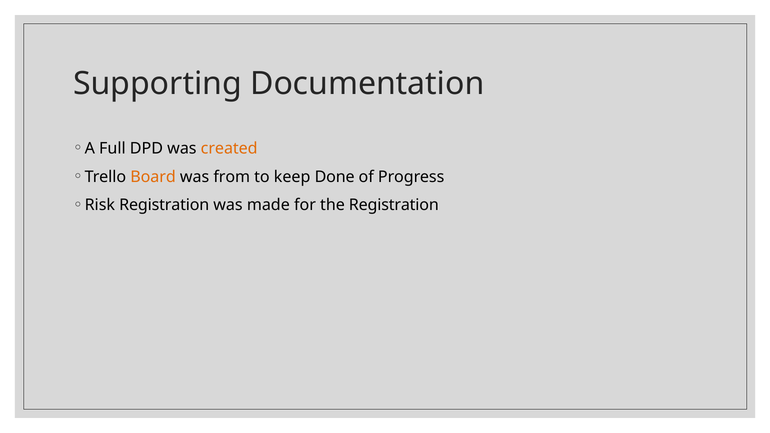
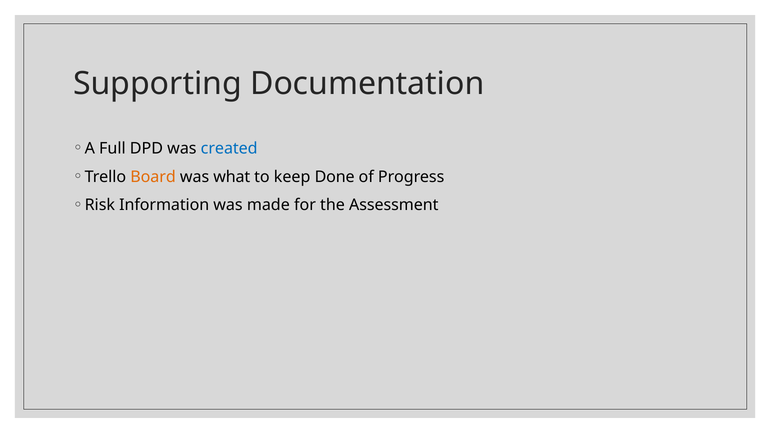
created colour: orange -> blue (229, 148)
from: from -> what (232, 177)
Risk Registration: Registration -> Information (164, 205)
the Registration: Registration -> Assessment (394, 205)
